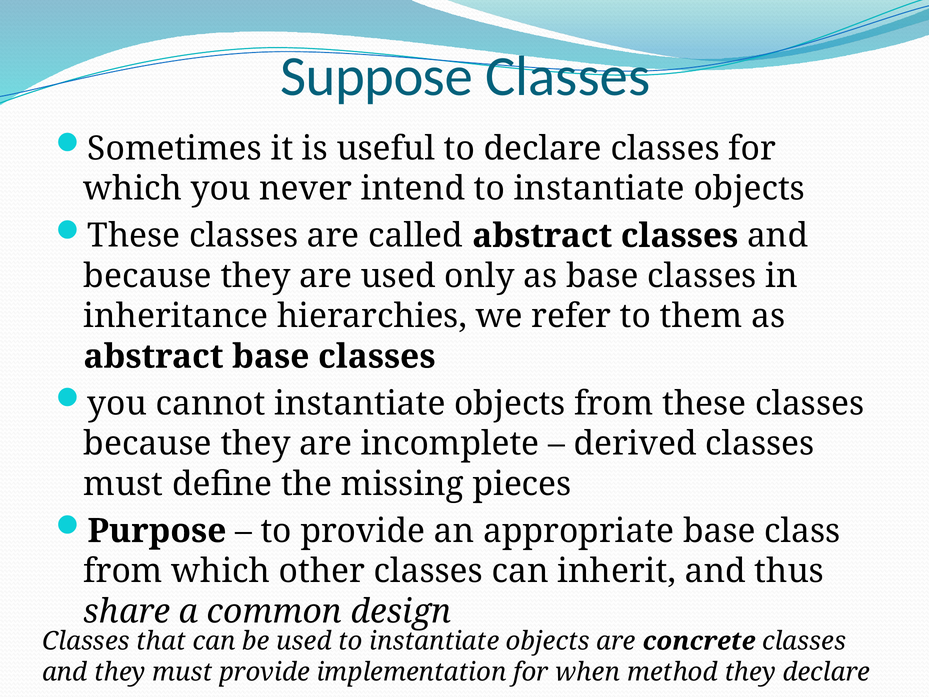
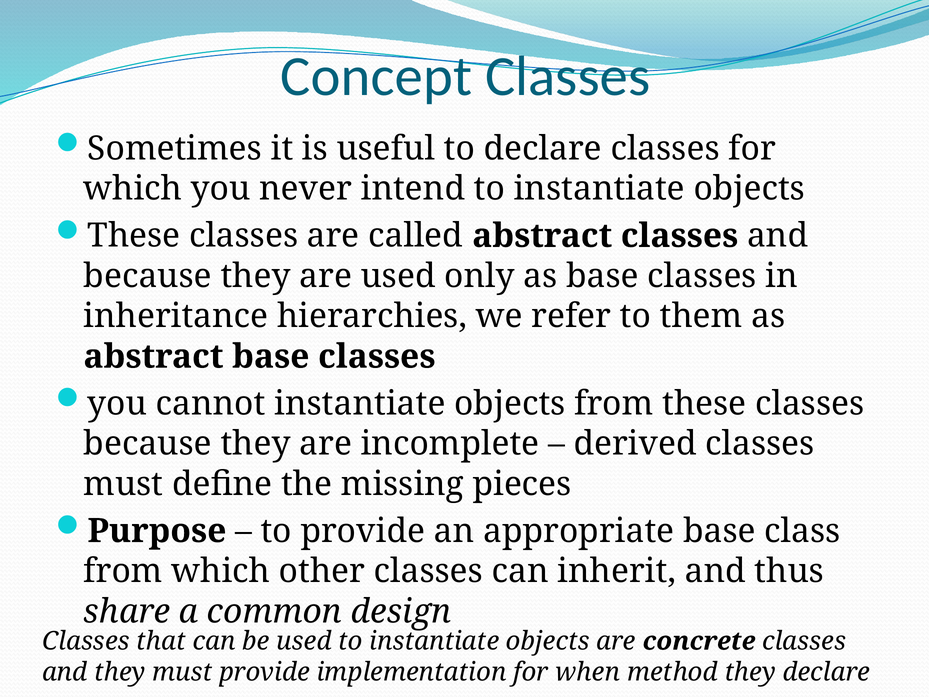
Suppose: Suppose -> Concept (376, 76)
